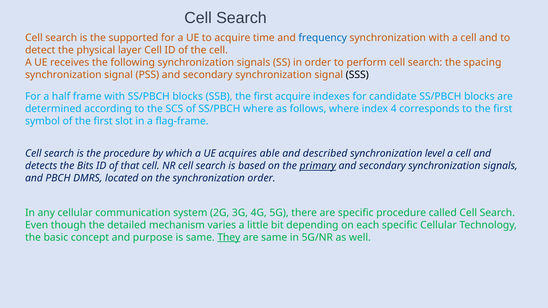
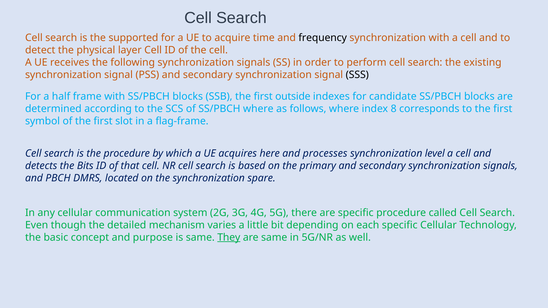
frequency colour: blue -> black (323, 38)
spacing: spacing -> existing (483, 62)
first acquire: acquire -> outside (293, 97)
4: 4 -> 8 (394, 109)
able: able -> here (270, 154)
described: described -> processes (325, 154)
primary underline: present -> none (318, 166)
synchronization order: order -> spare (262, 178)
